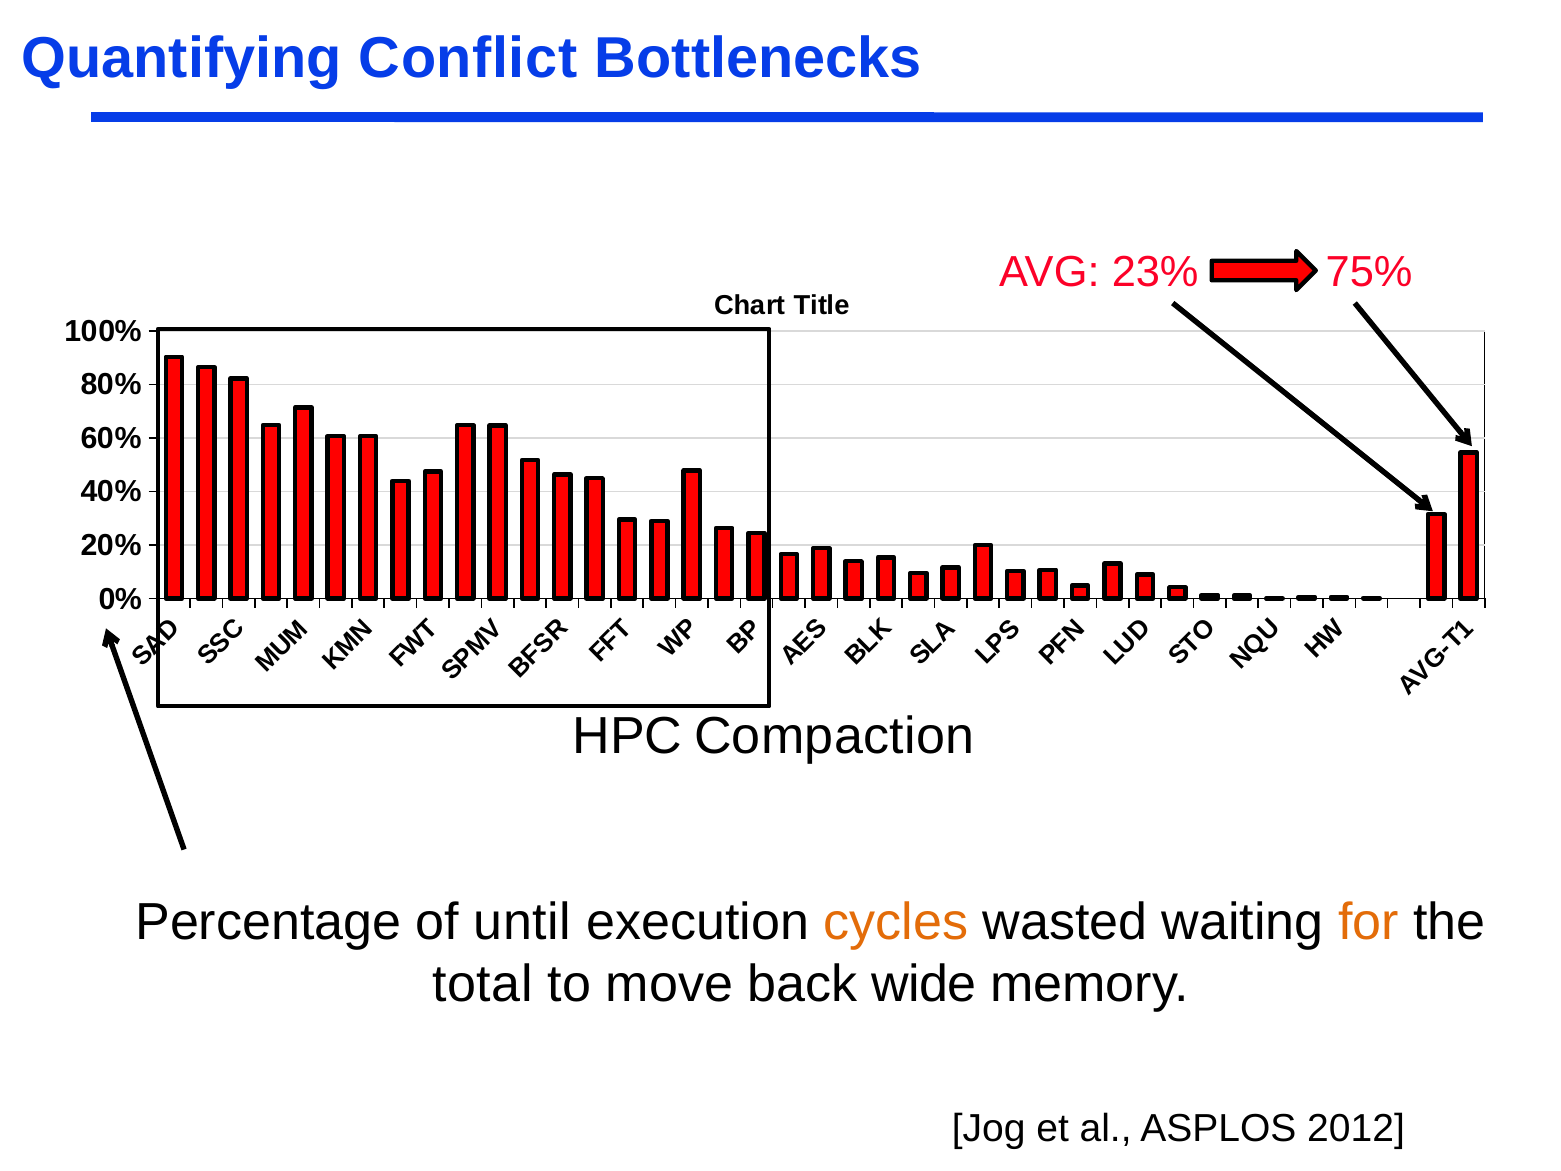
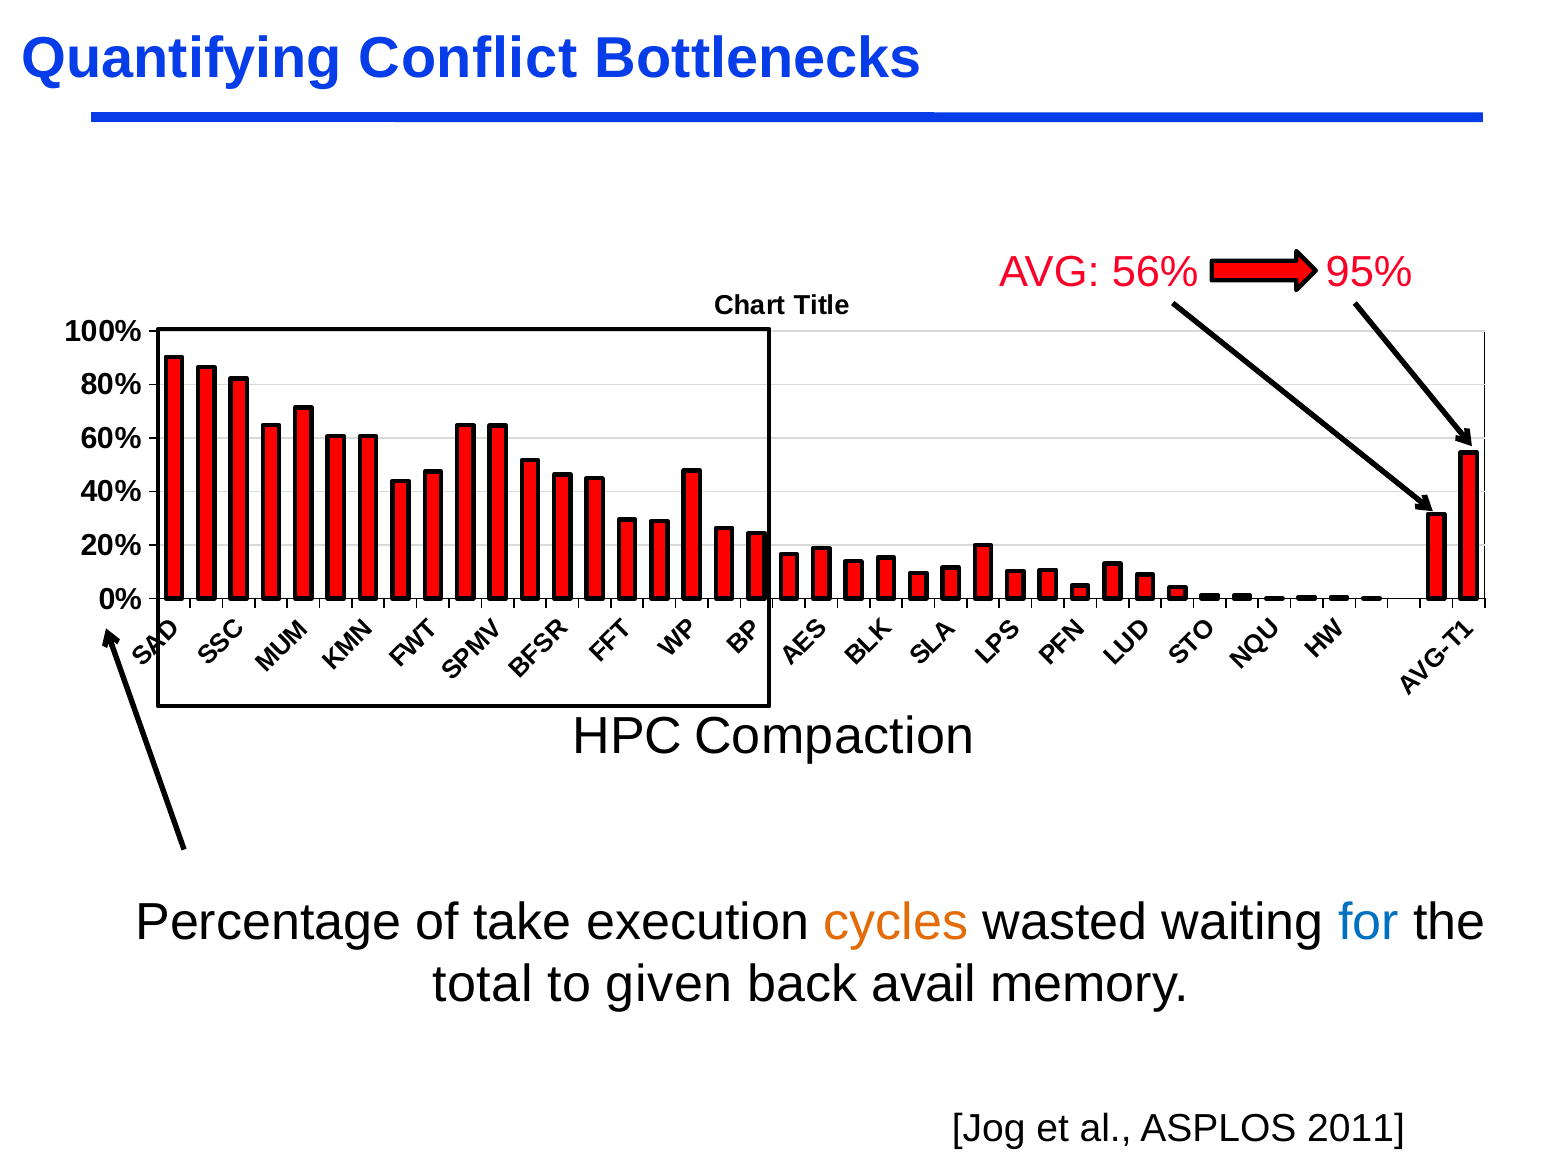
23%: 23% -> 56% (1155, 273)
75%: 75% -> 95% (1369, 273)
until: until -> take (523, 922)
for colour: orange -> blue (1368, 922)
move: move -> given (669, 984)
wide: wide -> avail (924, 984)
2012: 2012 -> 2011 (1356, 1128)
